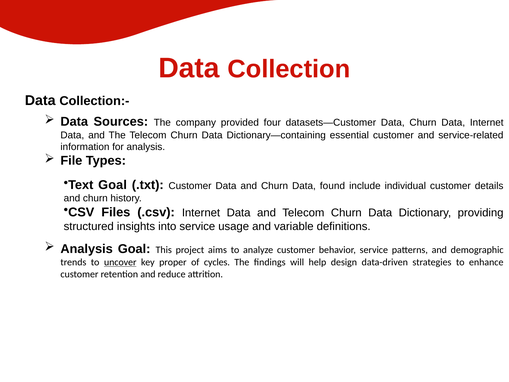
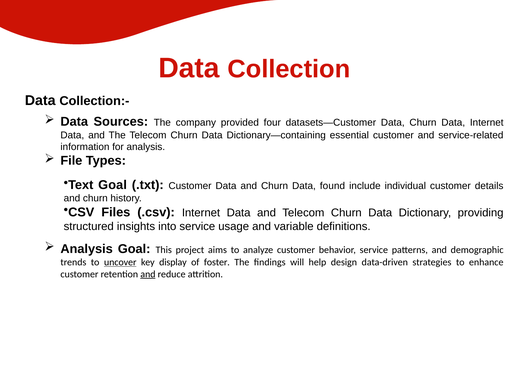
proper: proper -> display (173, 262)
cycles: cycles -> foster (217, 262)
and underline: none -> present (148, 274)
